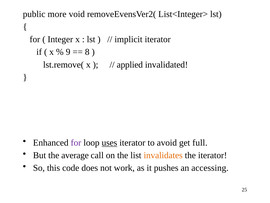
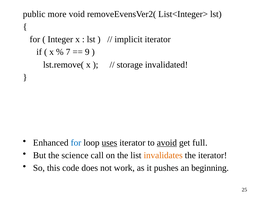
9: 9 -> 7 (68, 52)
8: 8 -> 9 (87, 52)
applied: applied -> storage (130, 64)
for colour: purple -> blue (76, 142)
avoid underline: none -> present (167, 142)
average: average -> science (75, 155)
accessing: accessing -> beginning (210, 168)
